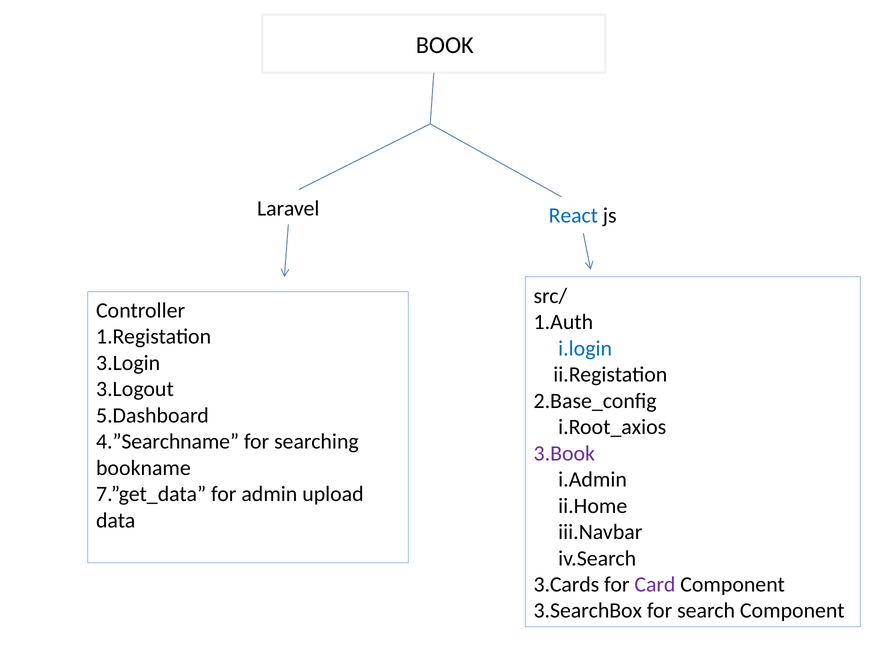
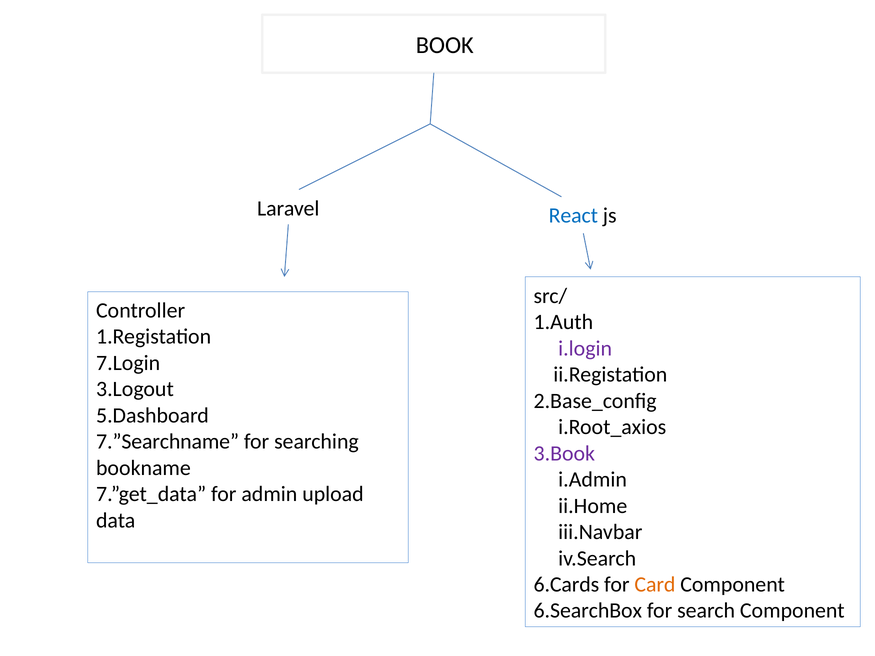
i.login colour: blue -> purple (585, 349)
3.Login: 3.Login -> 7.Login (128, 363)
4.”Searchname: 4.”Searchname -> 7.”Searchname (168, 442)
3.Cards: 3.Cards -> 6.Cards (566, 585)
Card colour: purple -> orange (655, 585)
3.SearchBox: 3.SearchBox -> 6.SearchBox (588, 611)
